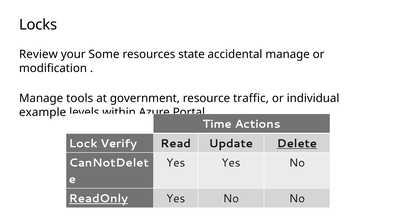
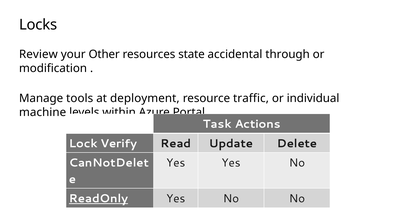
Some: Some -> Other (104, 54)
accidental manage: manage -> through (288, 54)
government: government -> deployment (145, 98)
example: example -> machine (43, 112)
Time: Time -> Task (217, 124)
Delete underline: present -> none (297, 143)
